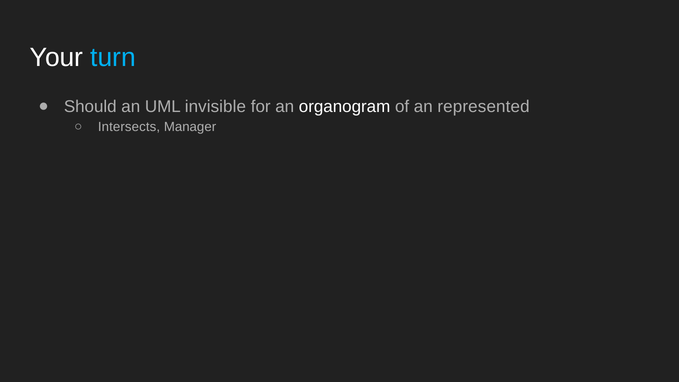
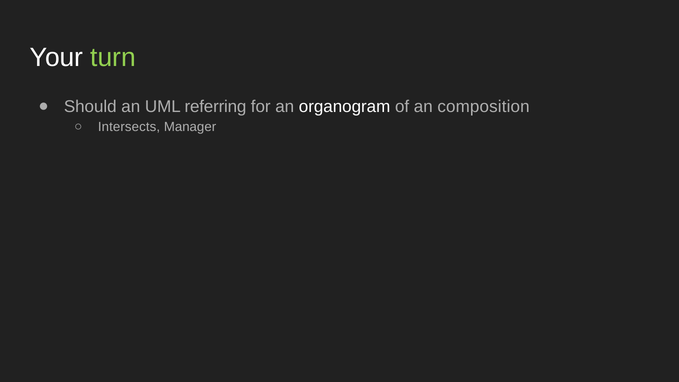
turn colour: light blue -> light green (113, 58)
invisible: invisible -> referring (216, 107)
represented: represented -> composition (484, 107)
